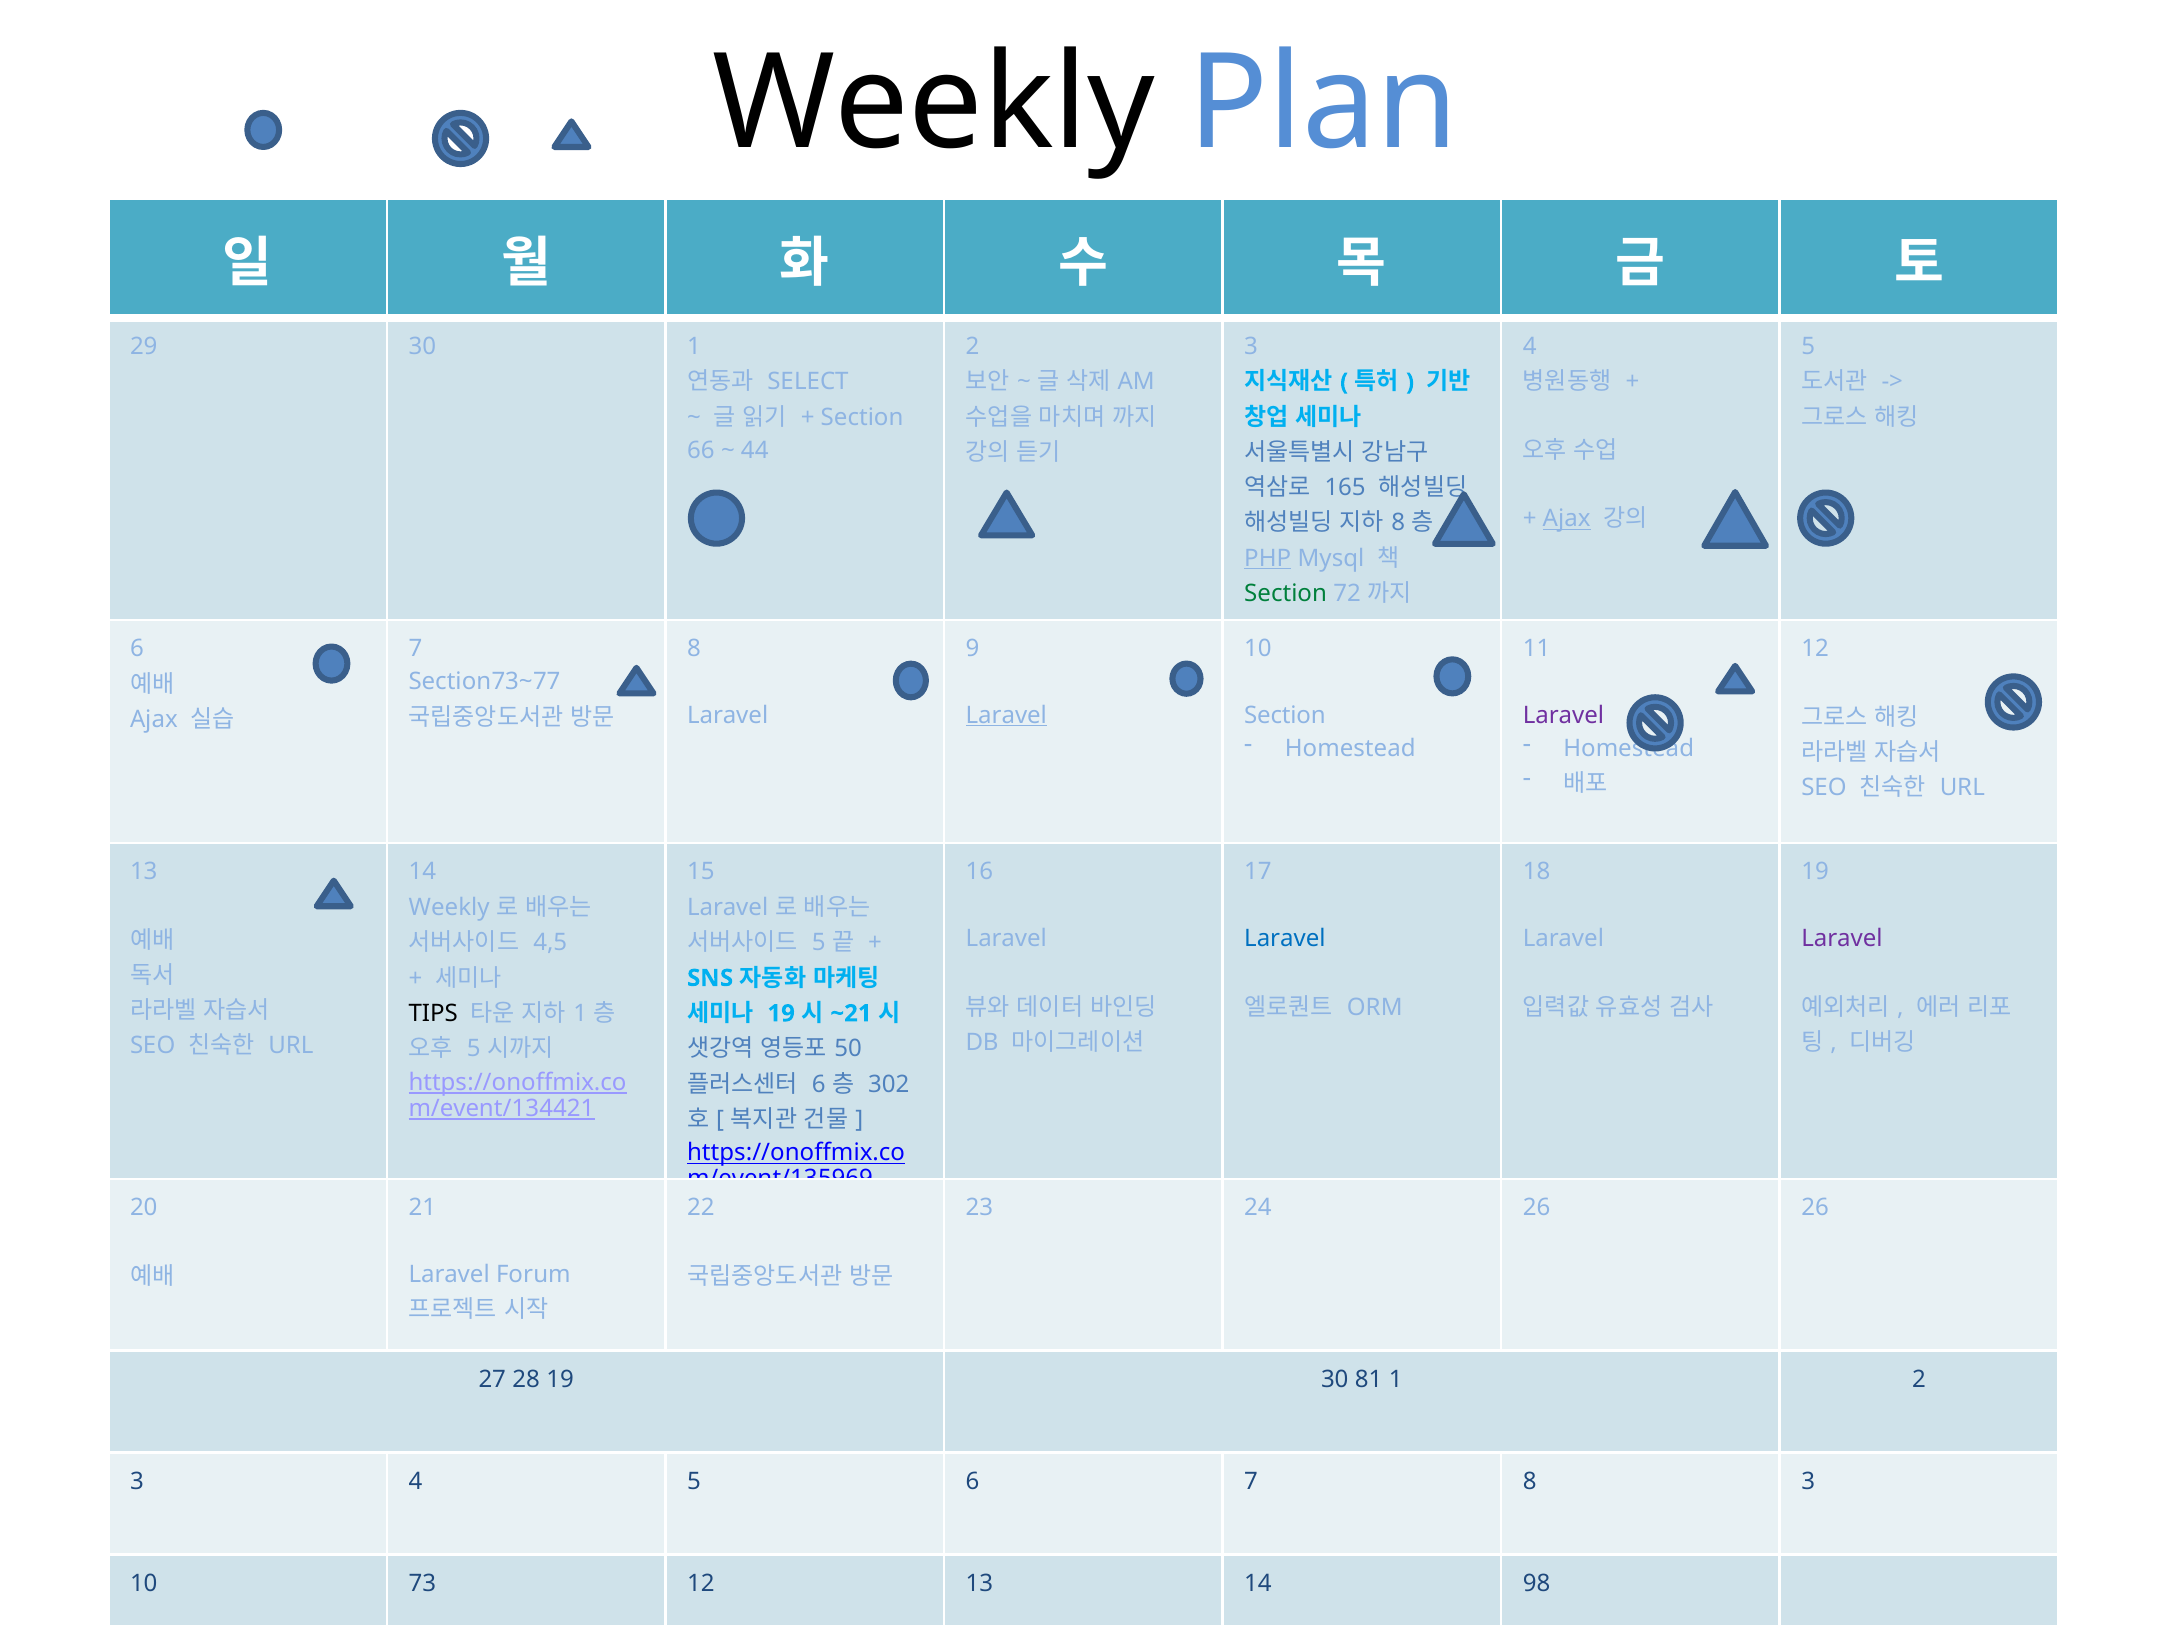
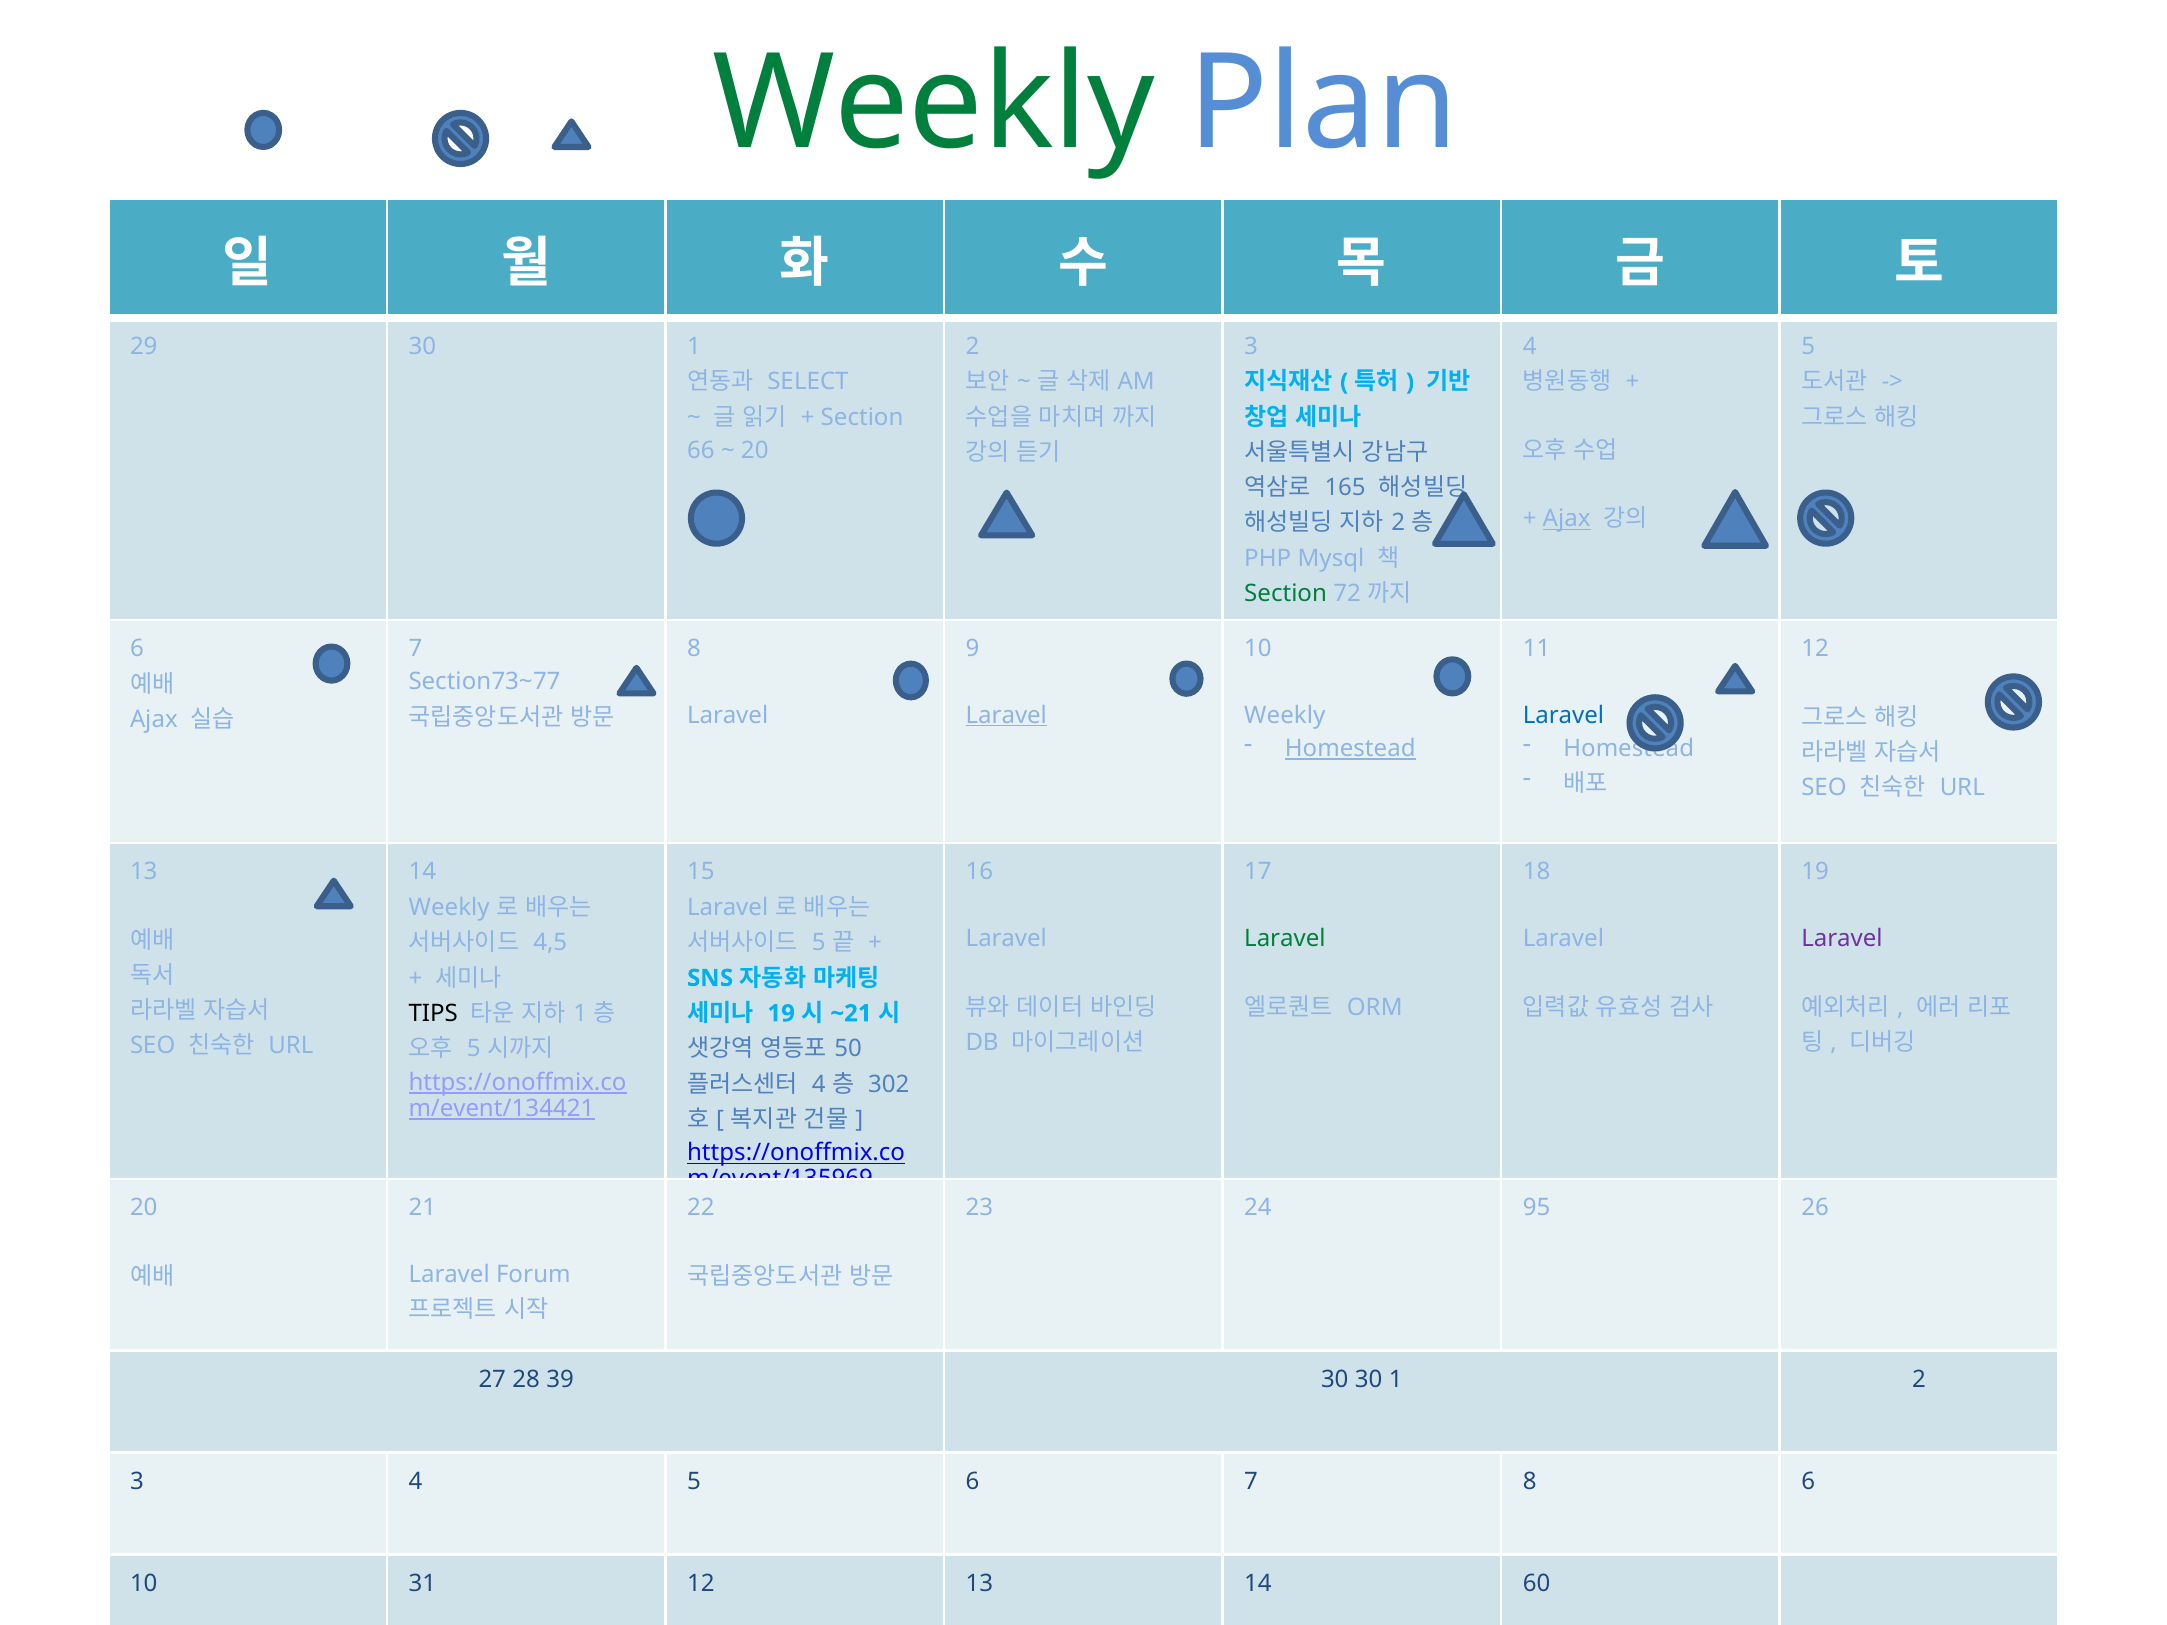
Weekly colour: black -> green (933, 104)
44: 44 -> 20 (755, 451)
8: 8 -> 2 (1398, 523)
PHP underline: present -> none (1268, 558)
Section: Section -> Weekly (1285, 715)
Laravel colour: purple -> blue (1563, 715)
Homestead underline: none -> present (1350, 749)
Laravel colour: blue -> green (1285, 939)
6: 6 -> 4 (819, 1084)
24 26: 26 -> 95 (1537, 1208)
28 19: 19 -> 39 (560, 1380)
30 81: 81 -> 30 (1369, 1380)
8 3: 3 -> 6 (1808, 1481)
73: 73 -> 31 (422, 1584)
98: 98 -> 60 (1537, 1584)
